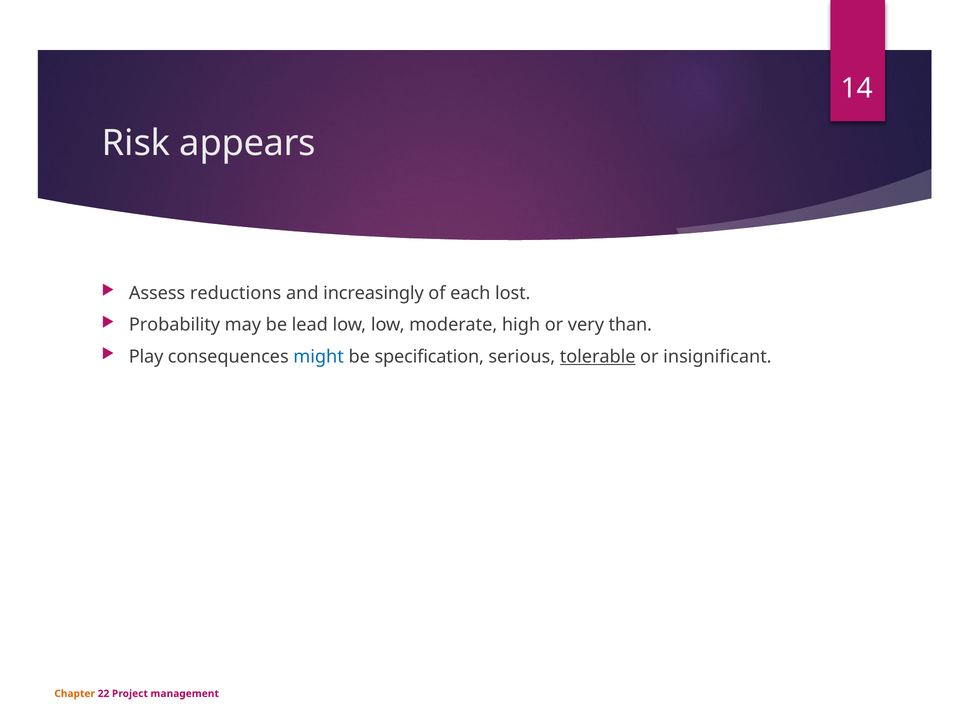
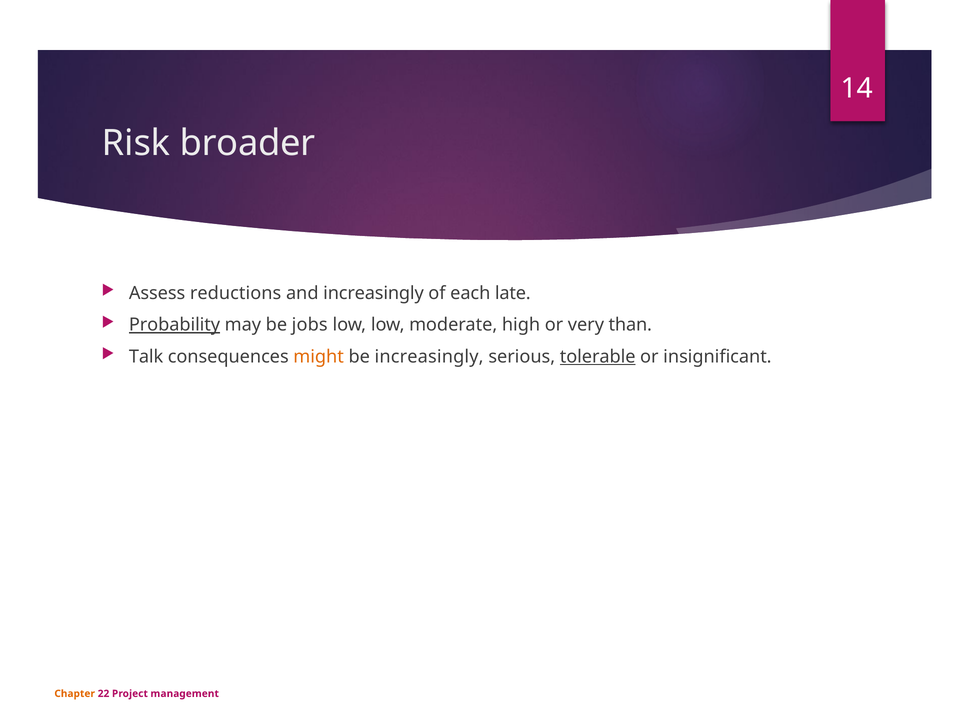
appears: appears -> broader (248, 143)
lost: lost -> late (513, 293)
Probability underline: none -> present (175, 325)
lead: lead -> jobs (310, 325)
Play: Play -> Talk (146, 357)
might colour: blue -> orange (319, 357)
be specification: specification -> increasingly (429, 357)
